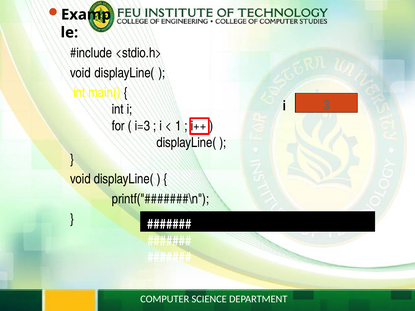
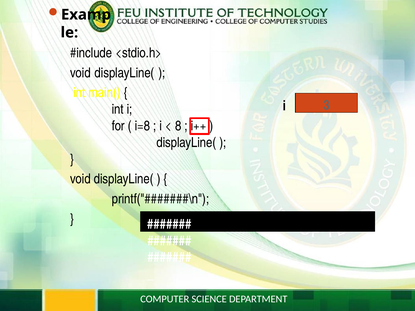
i=3: i=3 -> i=8 (143, 126)
1: 1 -> 8 (178, 126)
